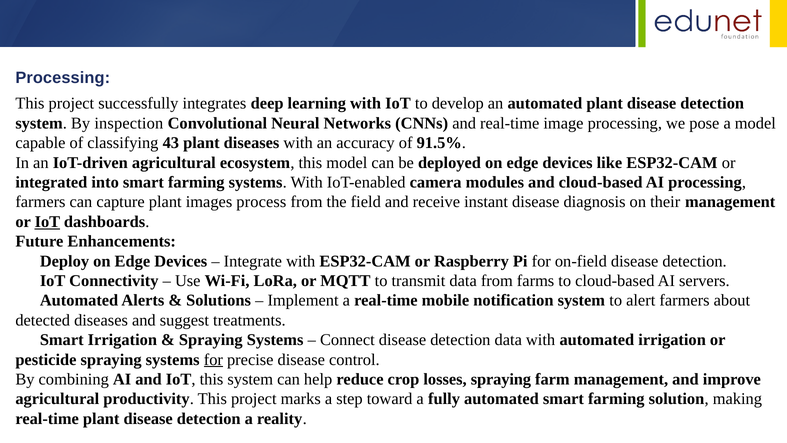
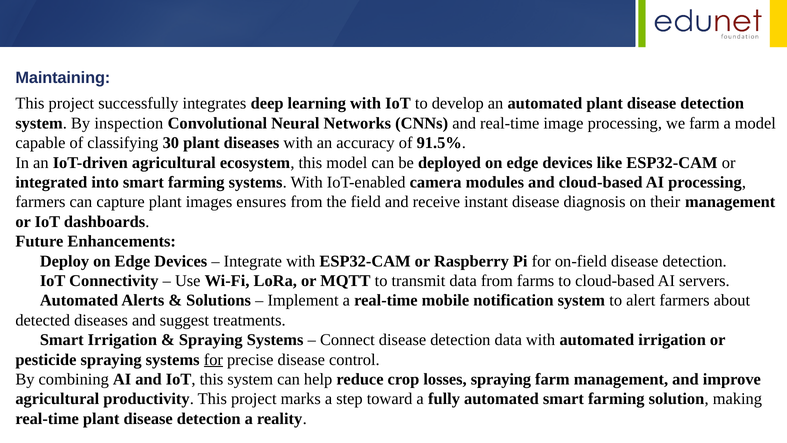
Processing: Processing -> Maintaining (63, 78)
we pose: pose -> farm (704, 123)
43: 43 -> 30 (171, 143)
process: process -> ensures (261, 202)
IoT underline: present -> none (47, 222)
